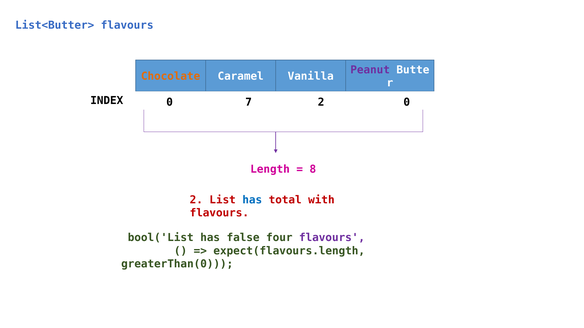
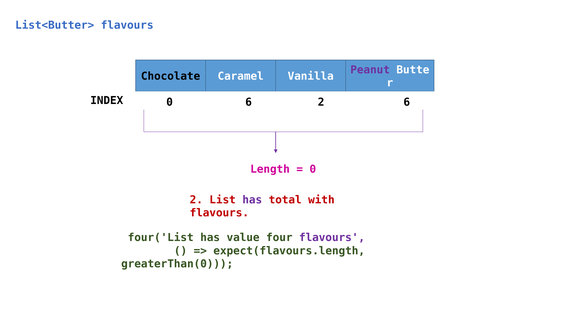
Chocolate colour: orange -> black (171, 76)
0 7: 7 -> 6 (249, 102)
2 0: 0 -> 6 (407, 102)
8: 8 -> 0 (313, 170)
has colour: blue -> purple (252, 200)
bool('List: bool('List -> four('List (161, 238)
false: false -> value (243, 238)
